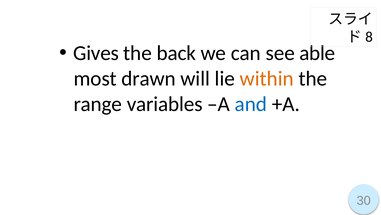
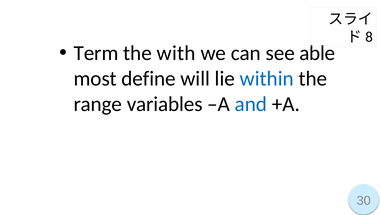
Gives: Gives -> Term (96, 53)
back: back -> with (176, 53)
drawn: drawn -> define (149, 78)
within colour: orange -> blue (267, 78)
